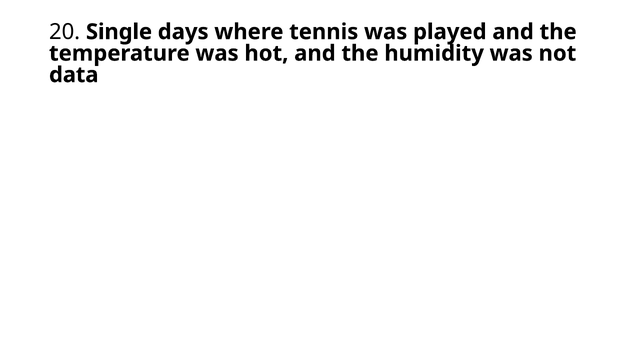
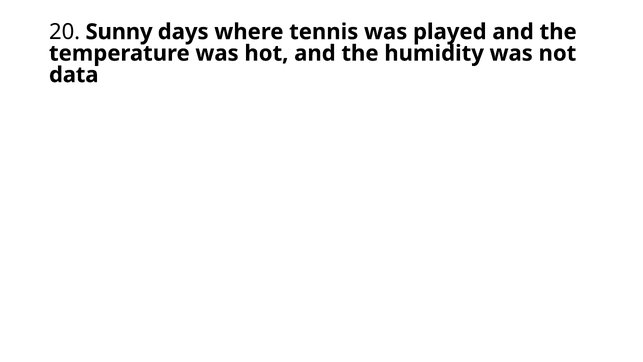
Single: Single -> Sunny (119, 32)
